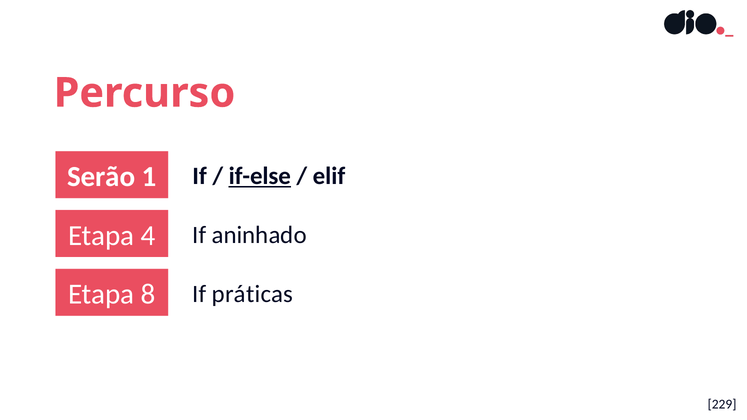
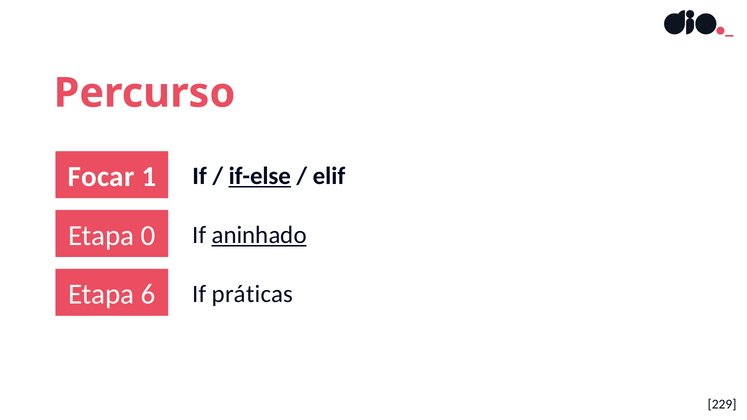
Serão: Serão -> Focar (101, 177)
4: 4 -> 0 (148, 236)
aninhado underline: none -> present (259, 235)
8: 8 -> 6 (148, 294)
